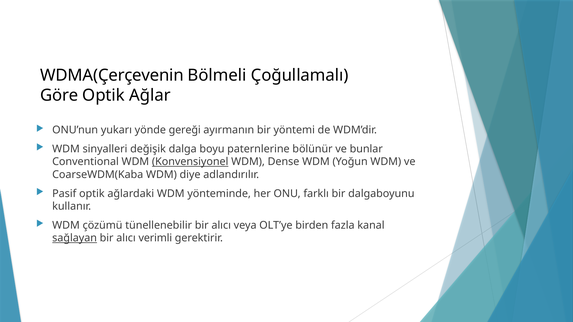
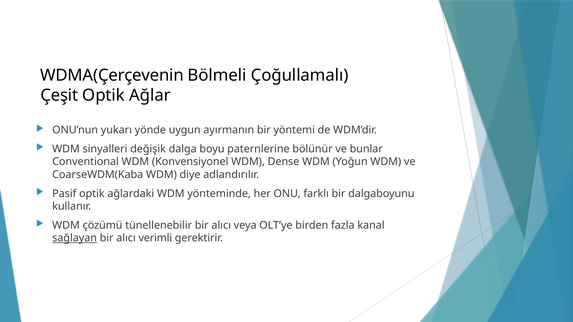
Göre: Göre -> Çeşit (59, 95)
gereği: gereği -> uygun (185, 130)
Konvensiyonel underline: present -> none (190, 162)
